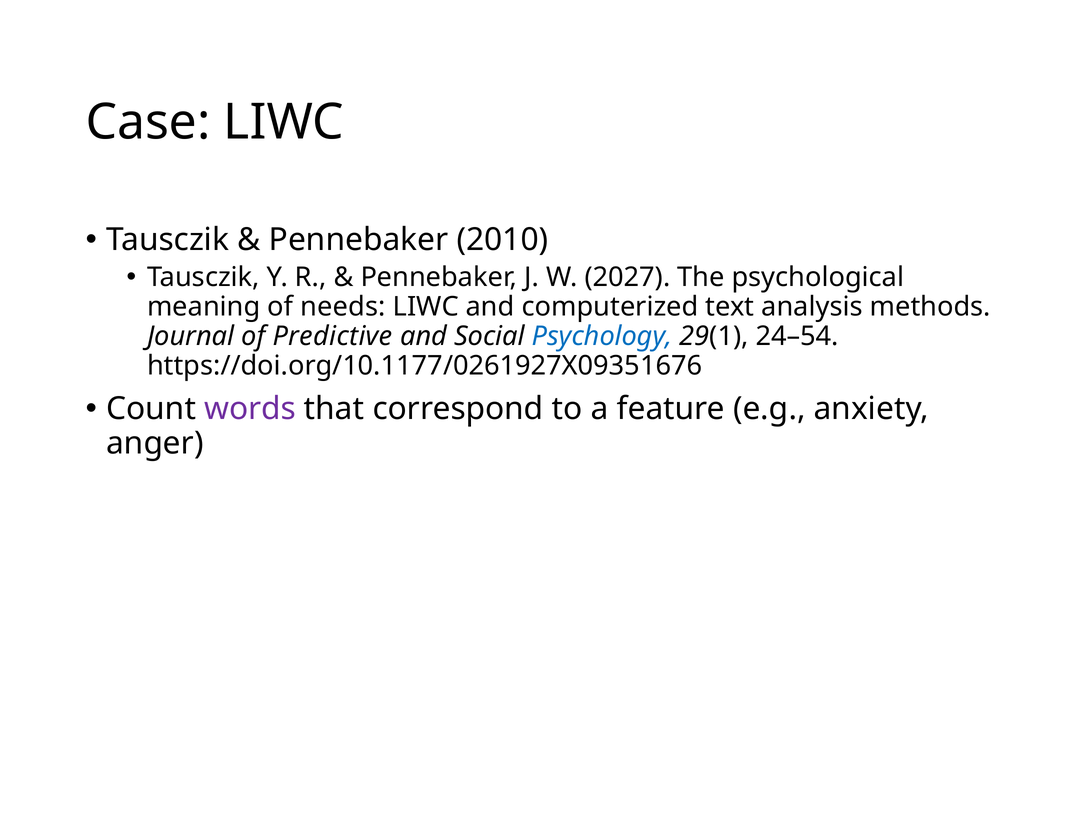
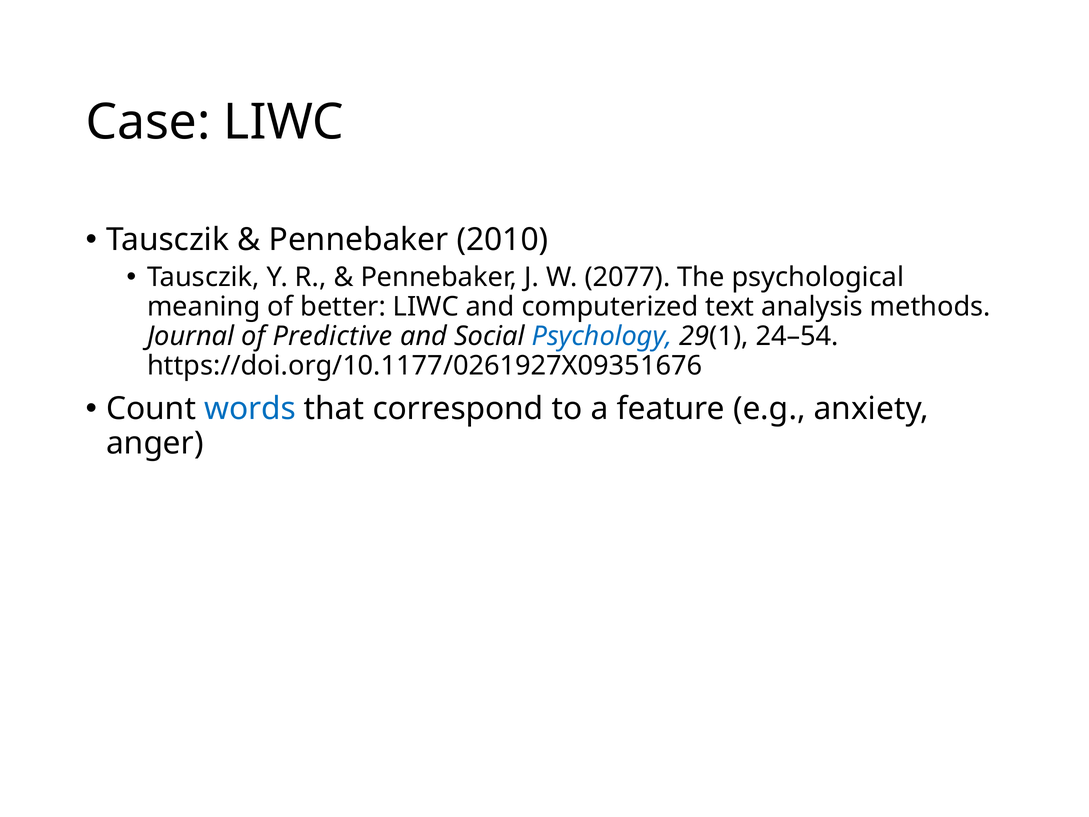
2027: 2027 -> 2077 (627, 277)
needs: needs -> better (343, 307)
words colour: purple -> blue (250, 409)
